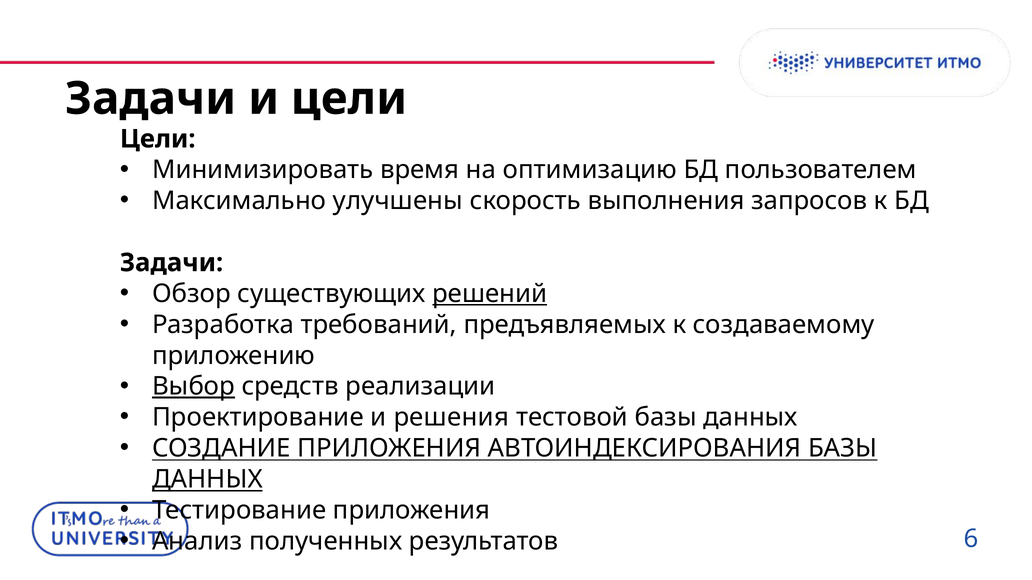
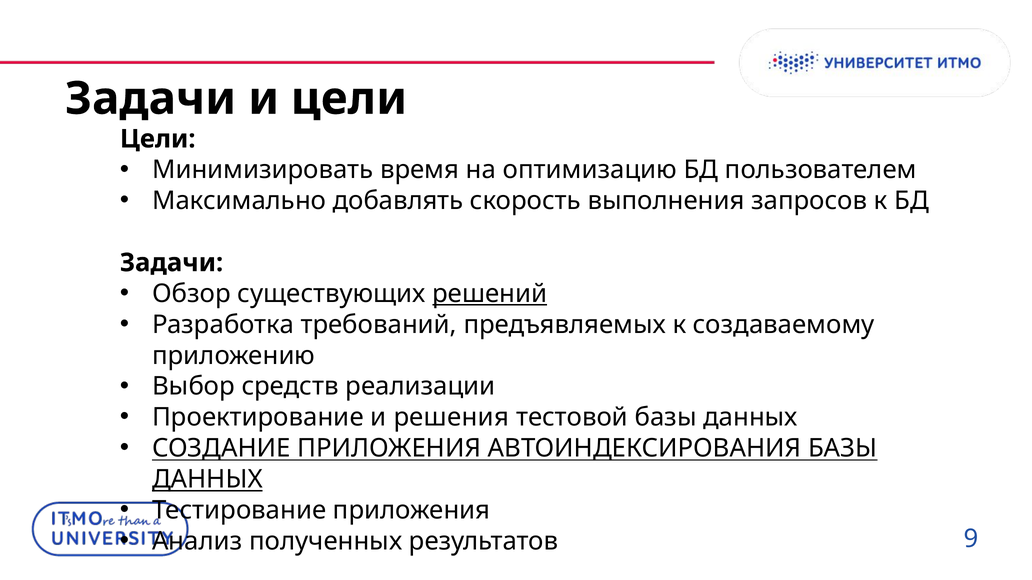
улучшены: улучшены -> добавлять (398, 201)
Выбор underline: present -> none (194, 387)
6: 6 -> 9 (971, 539)
